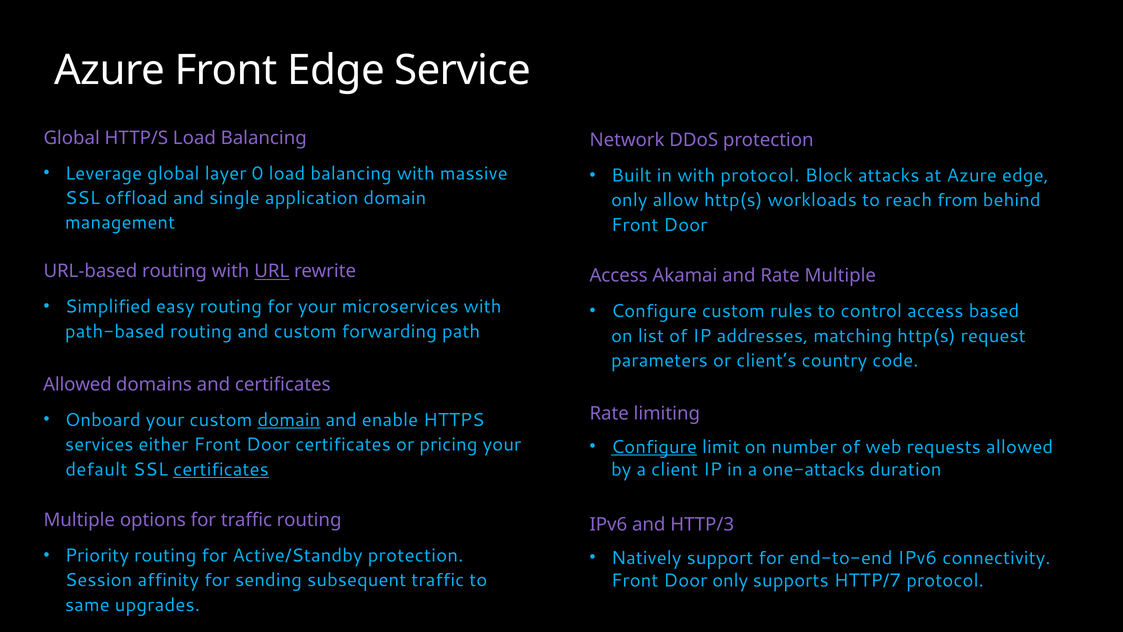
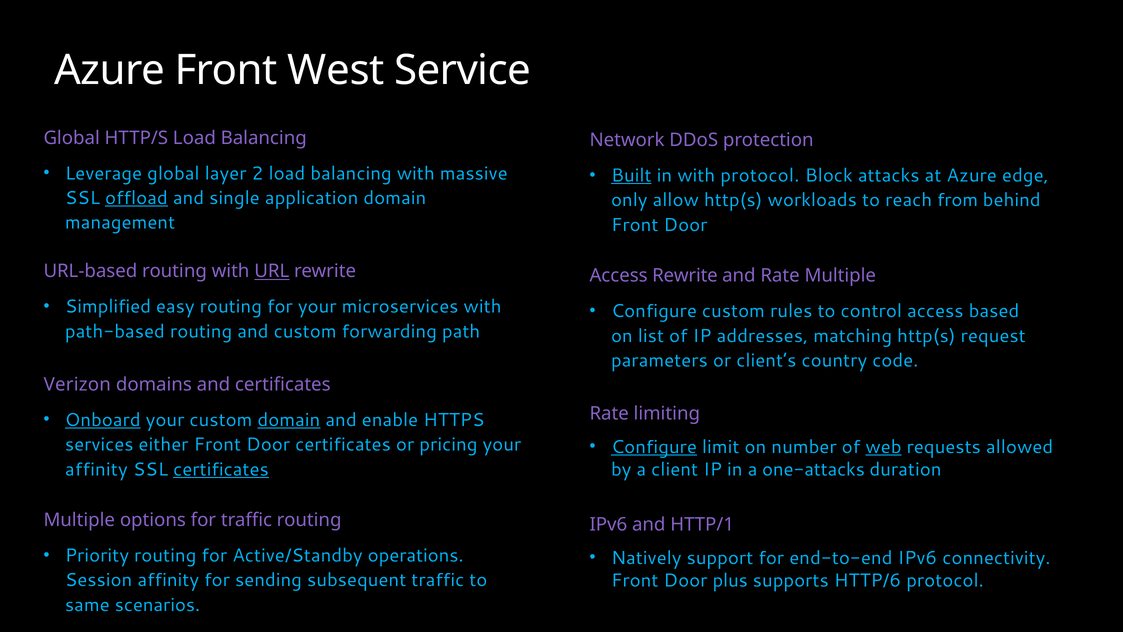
Front Edge: Edge -> West (336, 70)
0: 0 -> 2 (258, 173)
Built underline: none -> present (631, 176)
offload underline: none -> present (136, 198)
Access Akamai: Akamai -> Rewrite (685, 276)
Allowed: Allowed -> Verizon (77, 384)
Onboard underline: none -> present (103, 420)
web underline: none -> present (883, 447)
default: default -> affinity (96, 469)
HTTP/3: HTTP/3 -> HTTP/1 (702, 524)
Active/Standby protection: protection -> operations (416, 555)
Door only: only -> plus (730, 580)
HTTP/7: HTTP/7 -> HTTP/6 (868, 580)
upgrades: upgrades -> scenarios (157, 605)
